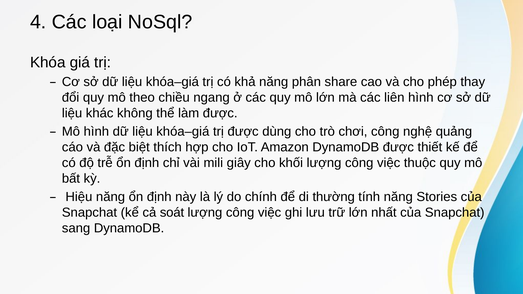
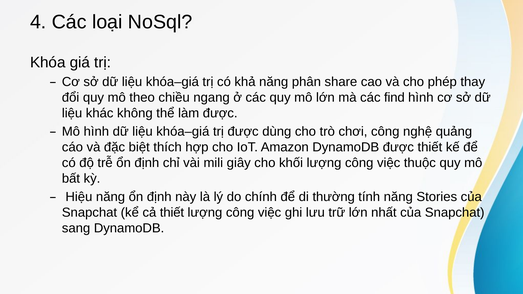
liên: liên -> find (394, 98)
cả soát: soát -> thiết (172, 213)
